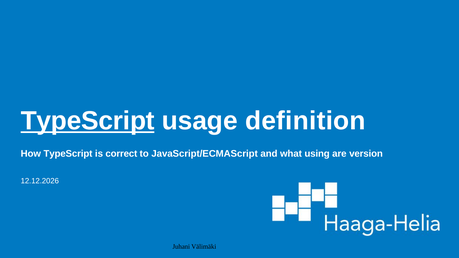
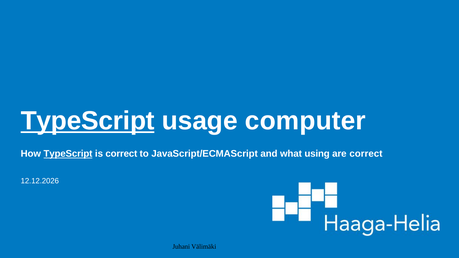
definition: definition -> computer (305, 121)
TypeScript underline: none -> present (68, 154)
are version: version -> correct (366, 154)
